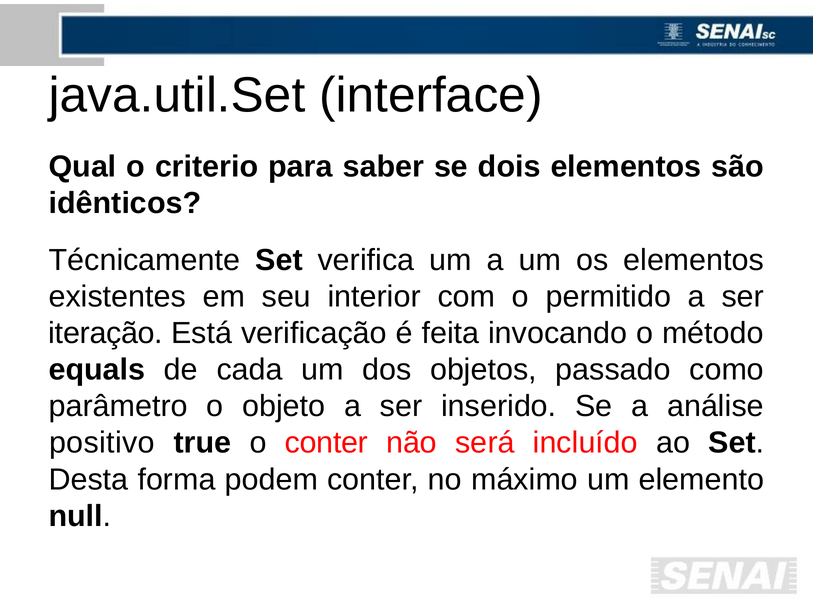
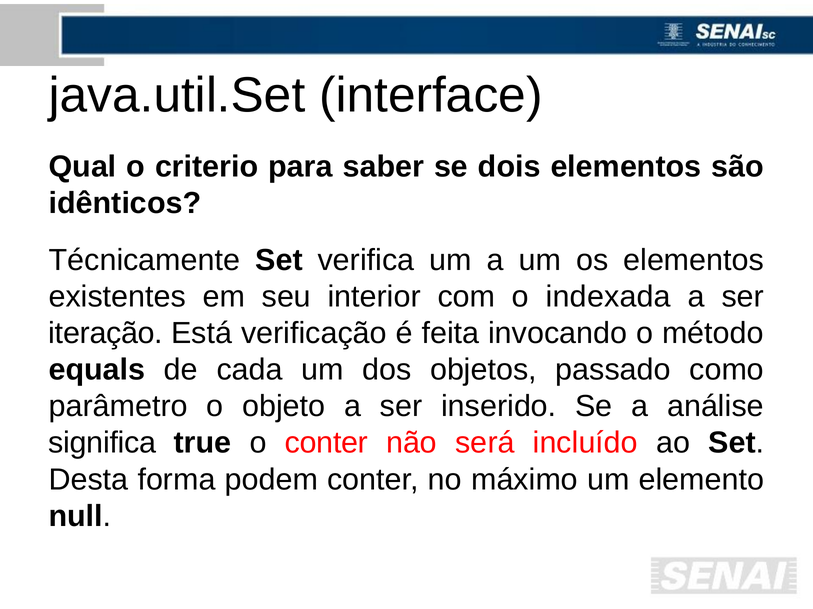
permitido: permitido -> indexada (608, 297)
positivo: positivo -> significa (102, 443)
